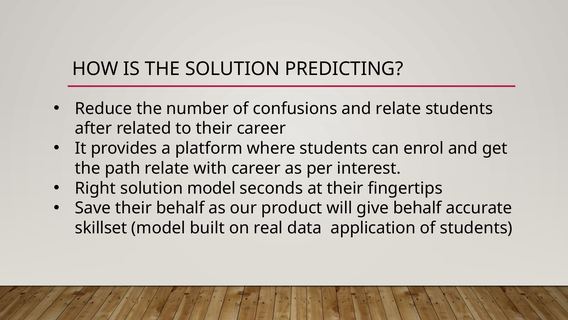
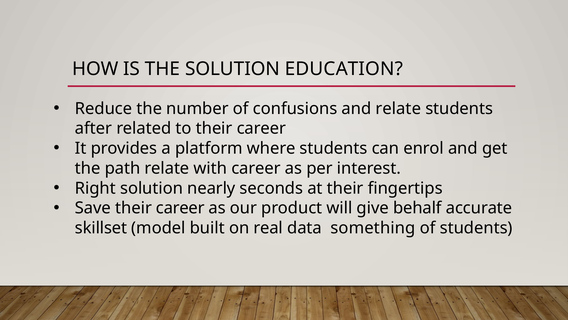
PREDICTING: PREDICTING -> EDUCATION (344, 69)
solution model: model -> nearly (211, 188)
Save their behalf: behalf -> career (180, 208)
application: application -> something (373, 228)
